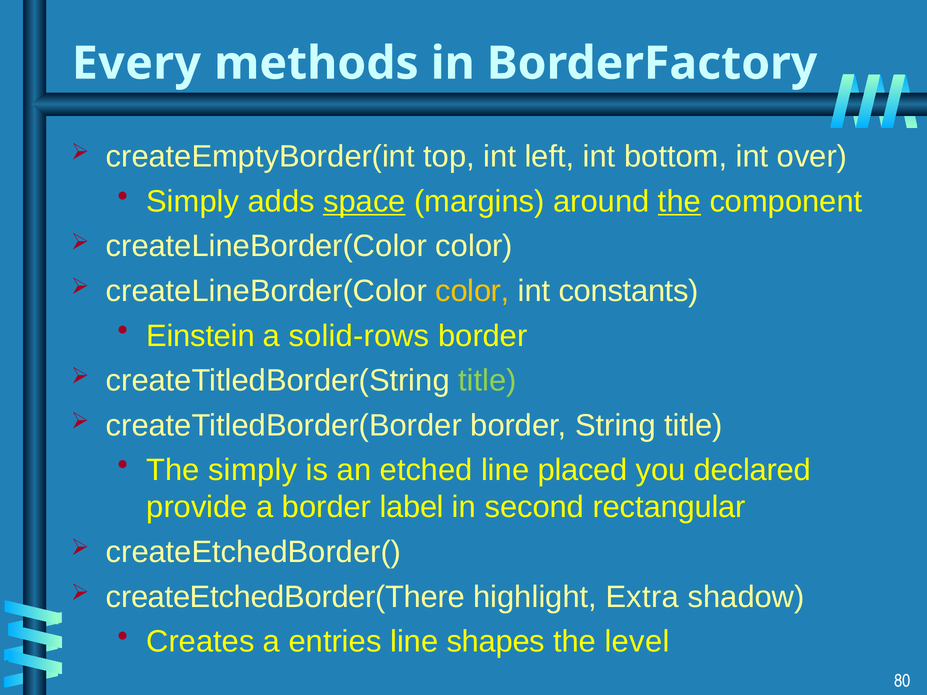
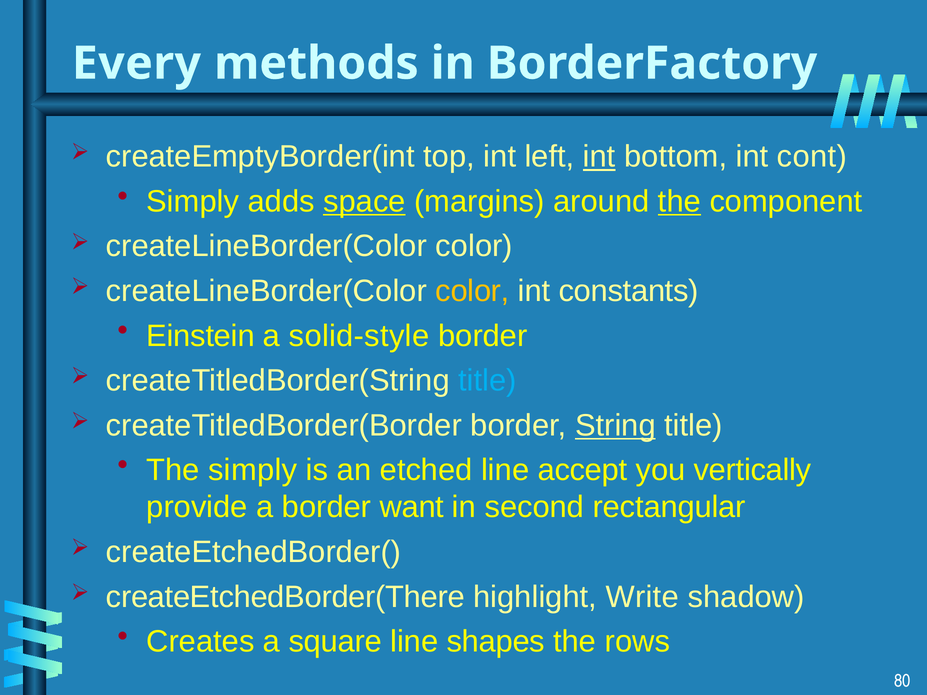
int underline: none -> present (599, 157)
over: over -> cont (812, 157)
solid-rows: solid-rows -> solid-style (359, 336)
title colour: light green -> light blue (487, 381)
String underline: none -> present (615, 426)
placed: placed -> accept (582, 470)
declared: declared -> vertically (752, 470)
label: label -> want (412, 507)
Extra: Extra -> Write (642, 597)
entries: entries -> square (335, 642)
level: level -> rows (637, 642)
